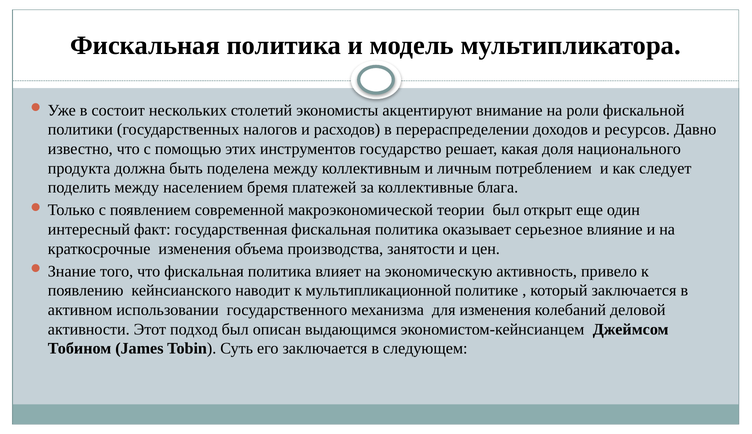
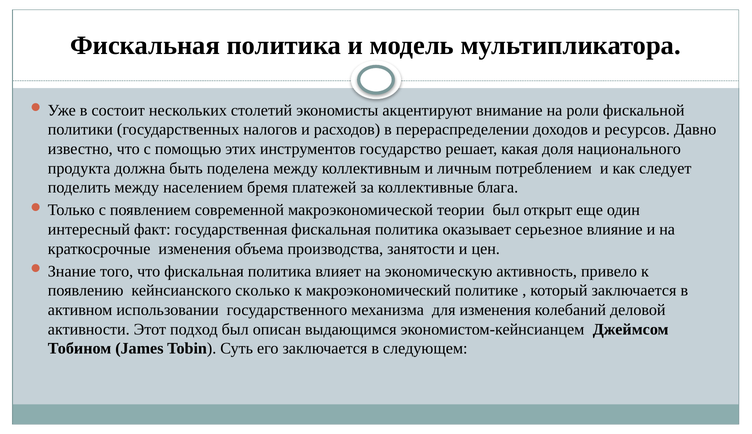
наводит: наводит -> сколько (263, 291)
мультипликационной: мультипликационной -> макроэкономический (378, 291)
